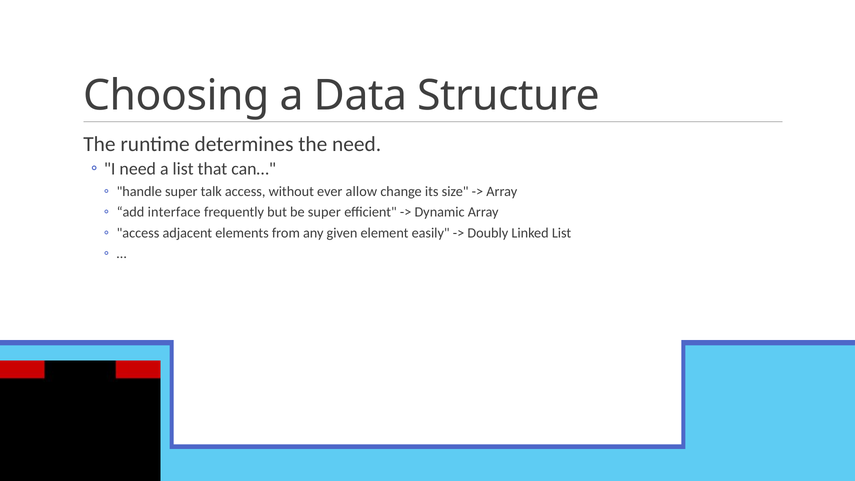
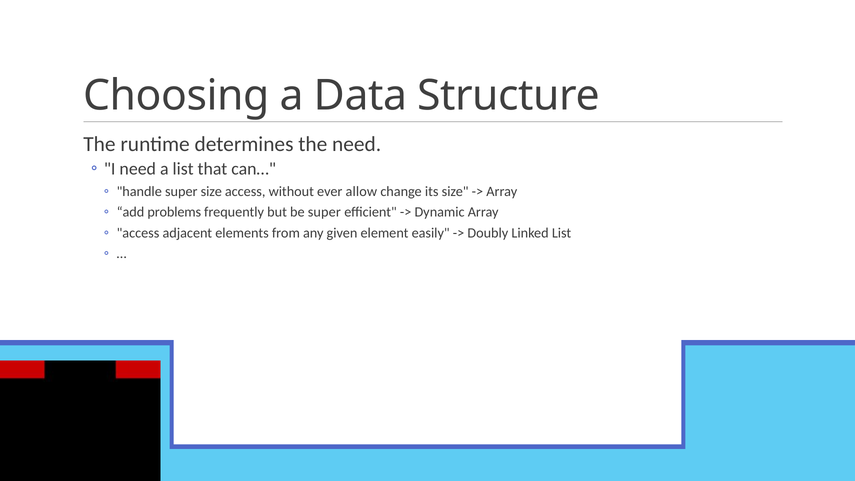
super talk: talk -> size (211, 192)
interface: interface -> problems (174, 212)
